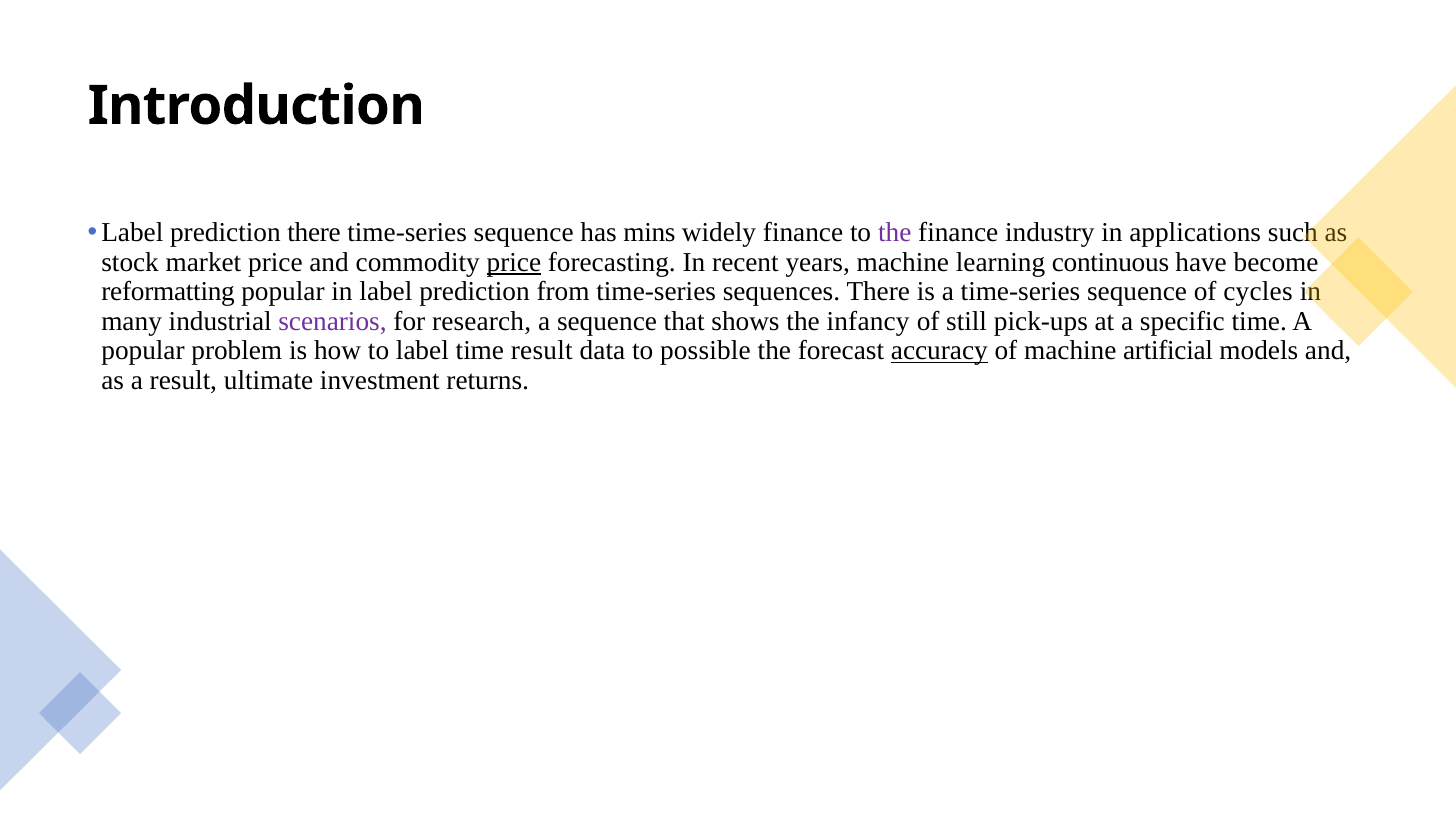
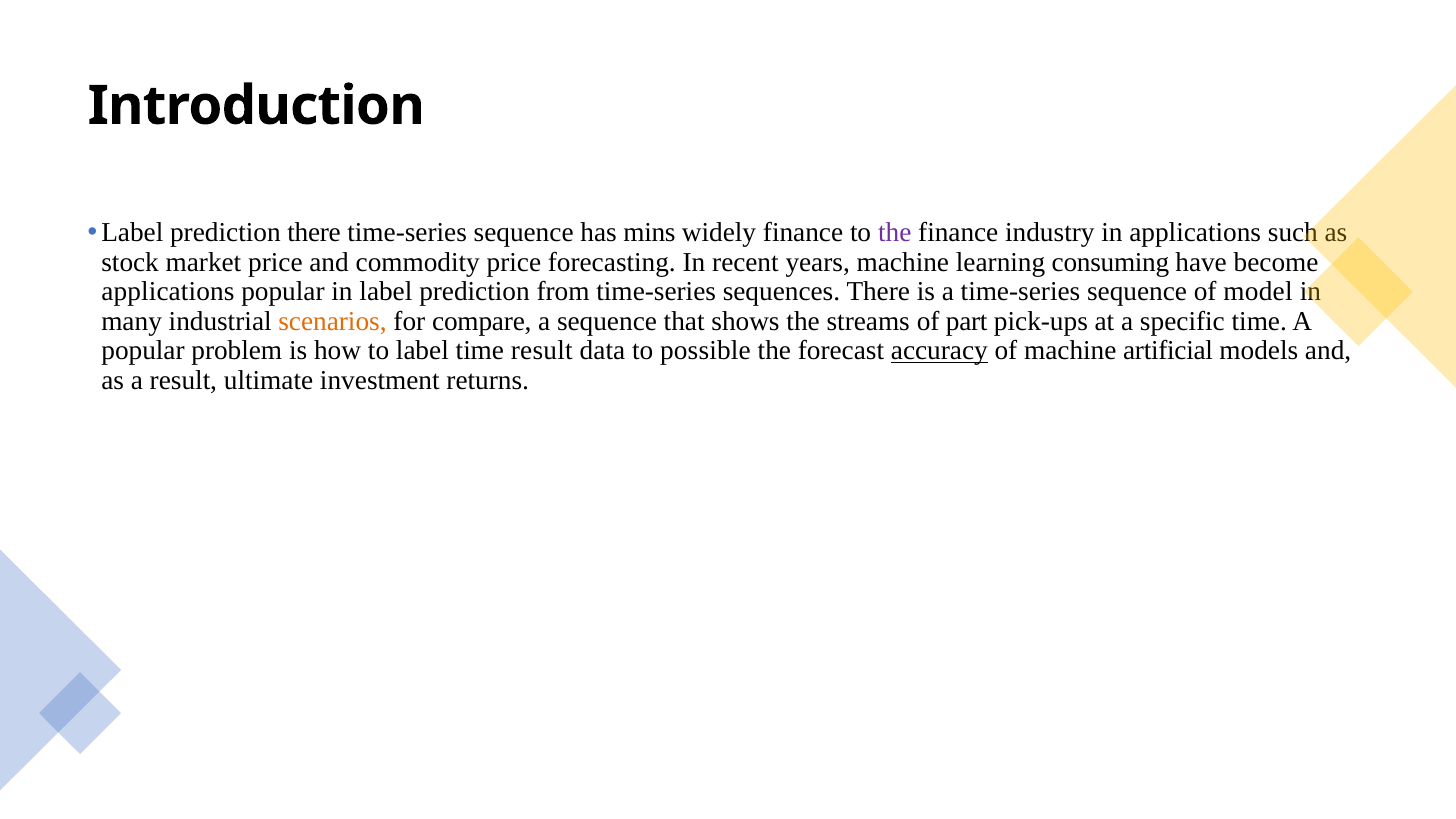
price underline: present -> none (514, 262)
continuous: continuous -> consuming (1110, 262)
reformatting: reformatting -> applications (168, 292)
cycles: cycles -> model (1258, 292)
scenarios colour: purple -> orange (332, 321)
research: research -> compare (482, 321)
infancy: infancy -> streams (868, 321)
still: still -> part (967, 321)
